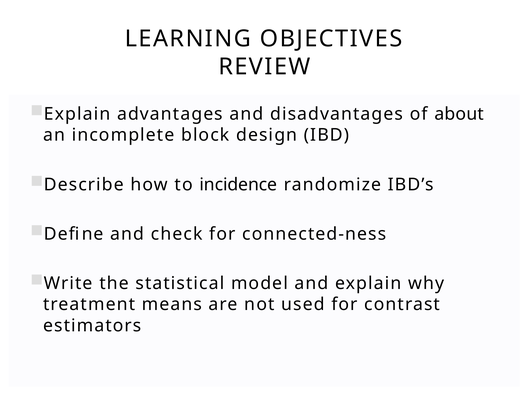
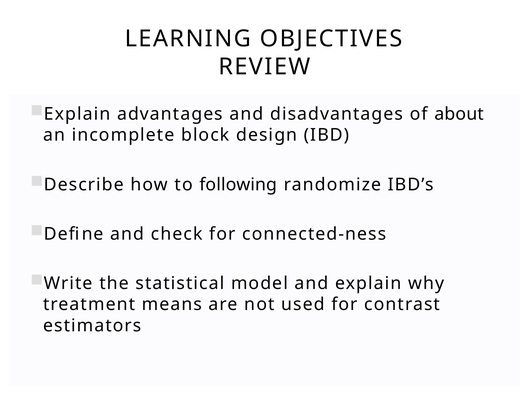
incidence: incidence -> following (238, 184)
